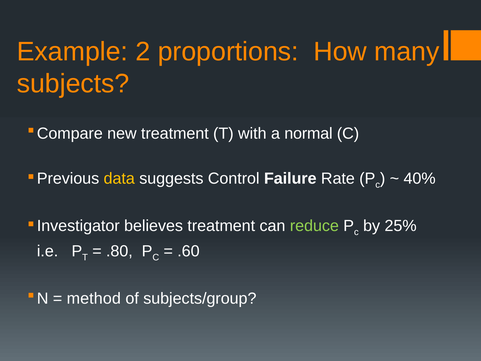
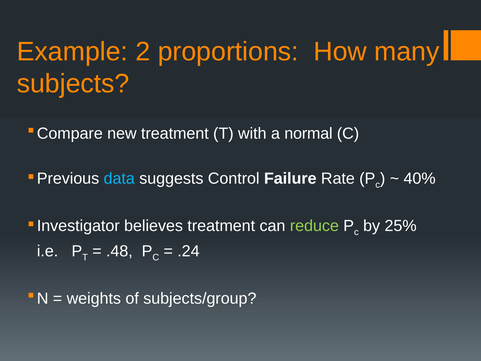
data colour: yellow -> light blue (119, 178)
.80: .80 -> .48 (119, 251)
.60: .60 -> .24 (188, 251)
method: method -> weights (94, 298)
